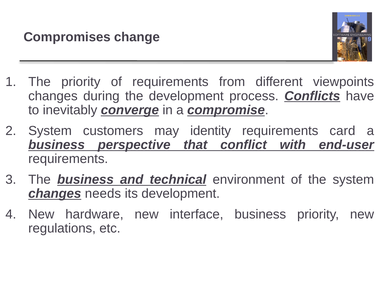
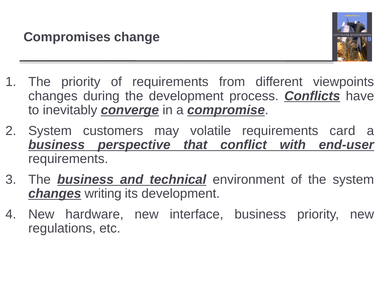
identity: identity -> volatile (211, 131)
needs: needs -> writing (103, 194)
